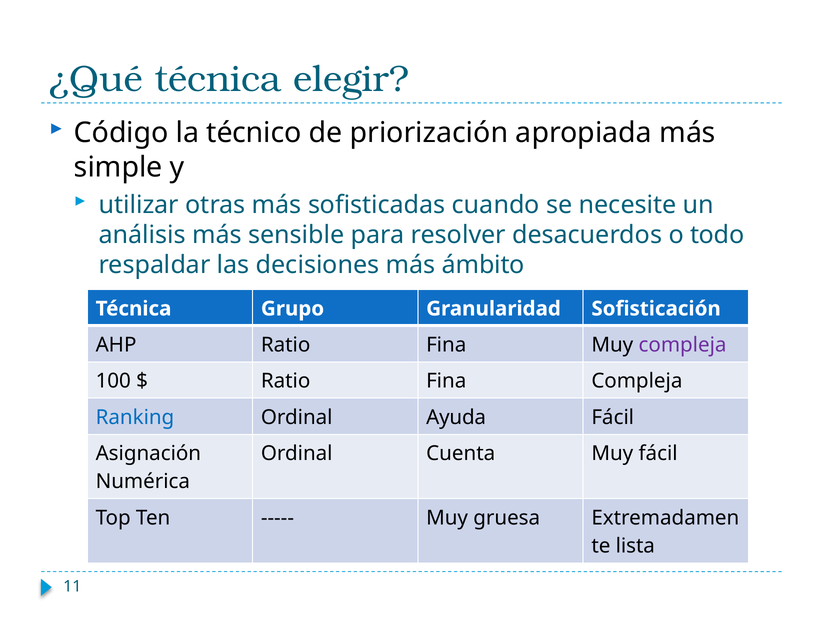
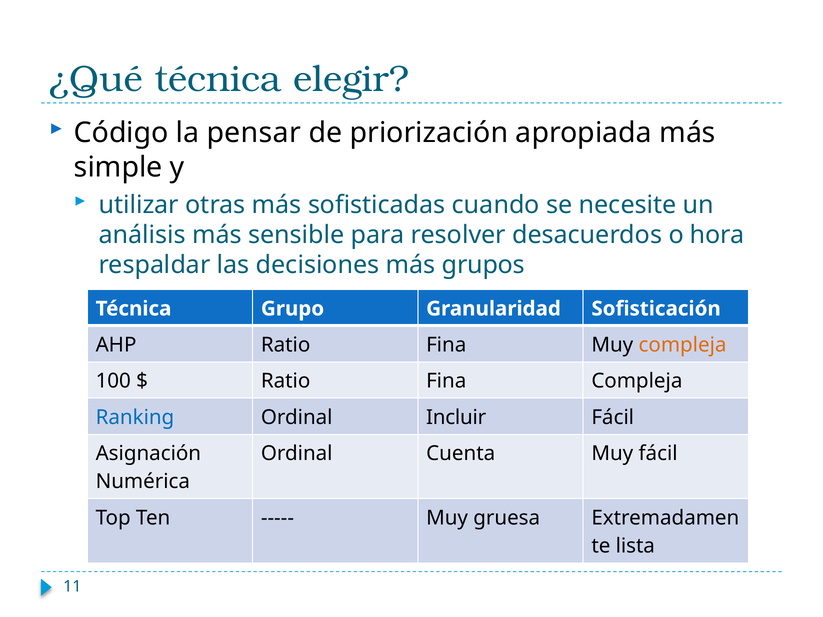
técnico: técnico -> pensar (254, 133)
todo: todo -> hora (717, 235)
ámbito: ámbito -> grupos (483, 265)
compleja colour: purple -> orange (683, 345)
Ayuda: Ayuda -> Incluir (456, 418)
